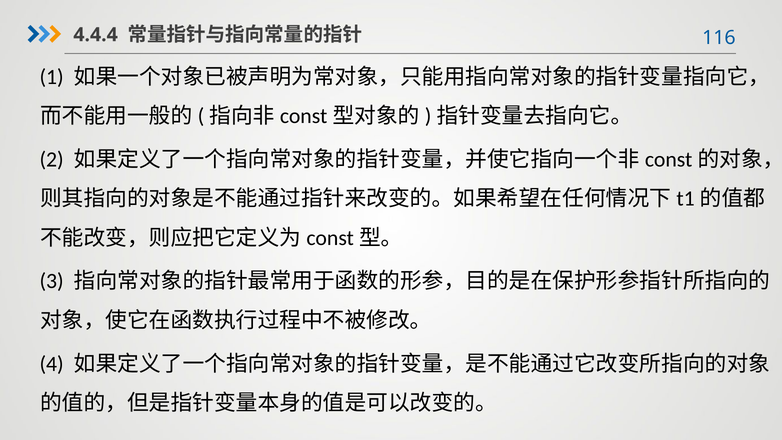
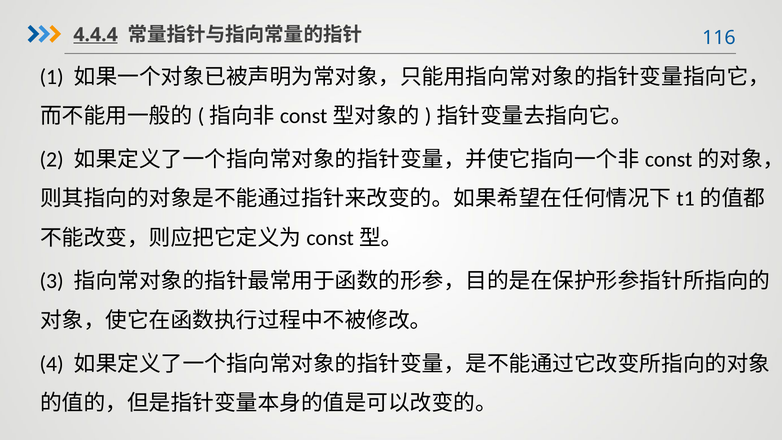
4.4.4 underline: none -> present (96, 35)
